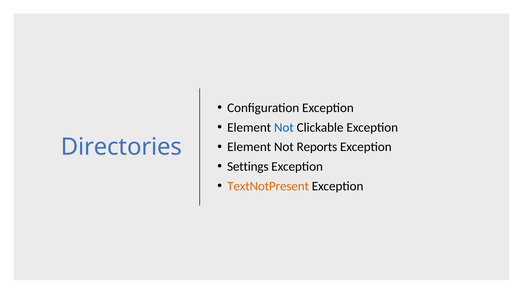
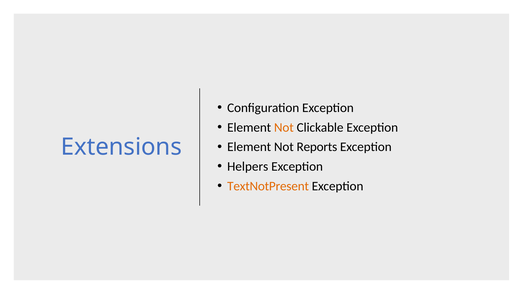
Not colour: blue -> orange (284, 127)
Directories: Directories -> Extensions (121, 147)
Settings: Settings -> Helpers (248, 167)
